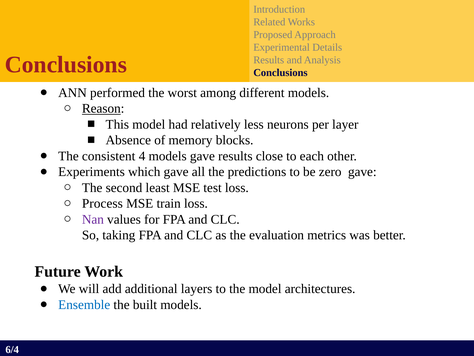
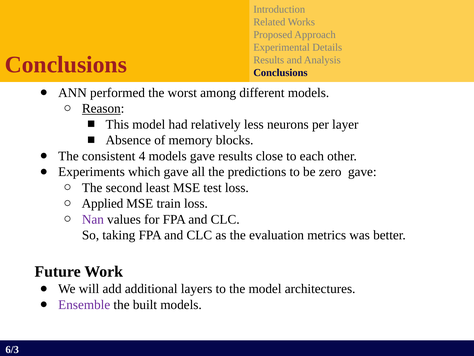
Process: Process -> Applied (103, 203)
Ensemble colour: blue -> purple (84, 304)
6/4: 6/4 -> 6/3 (12, 349)
